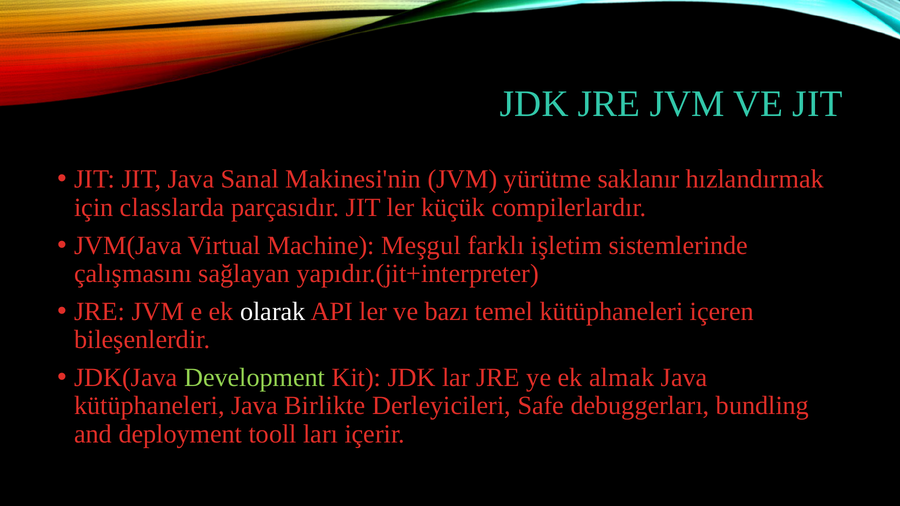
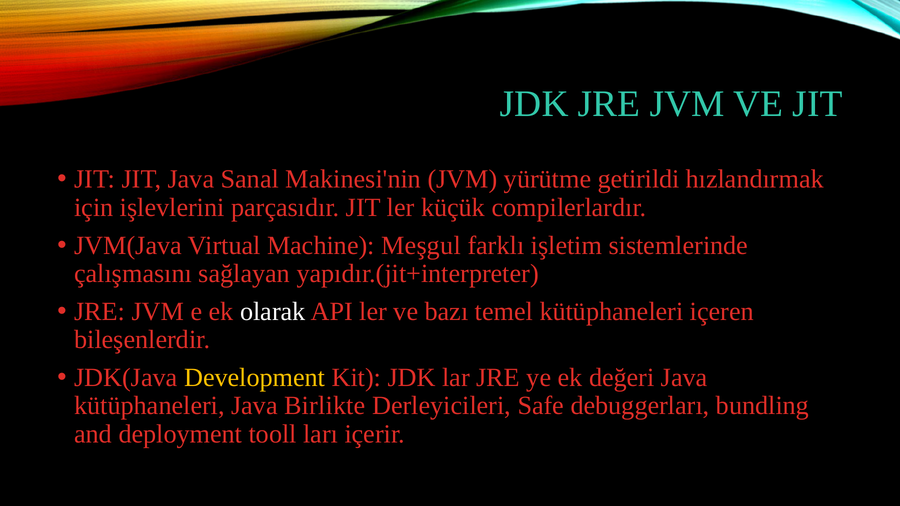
saklanır: saklanır -> getirildi (639, 179)
classlarda: classlarda -> işlevlerini (172, 208)
Development colour: light green -> yellow (255, 378)
almak: almak -> değeri (622, 378)
